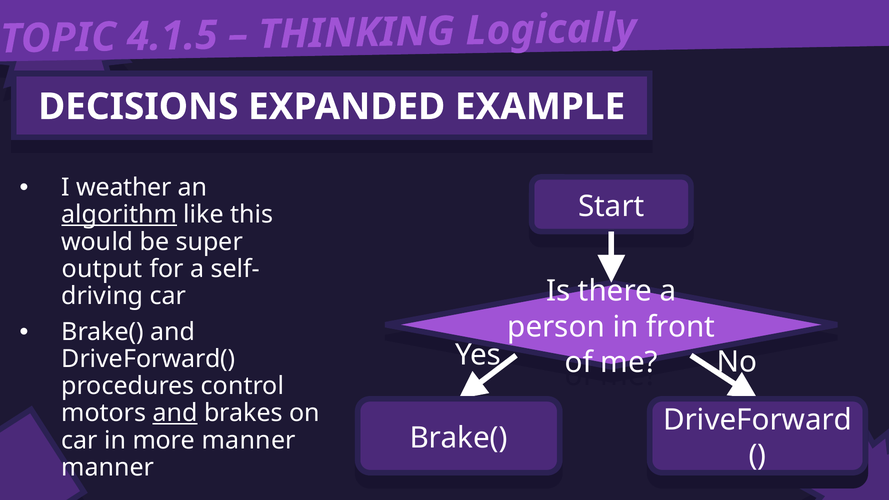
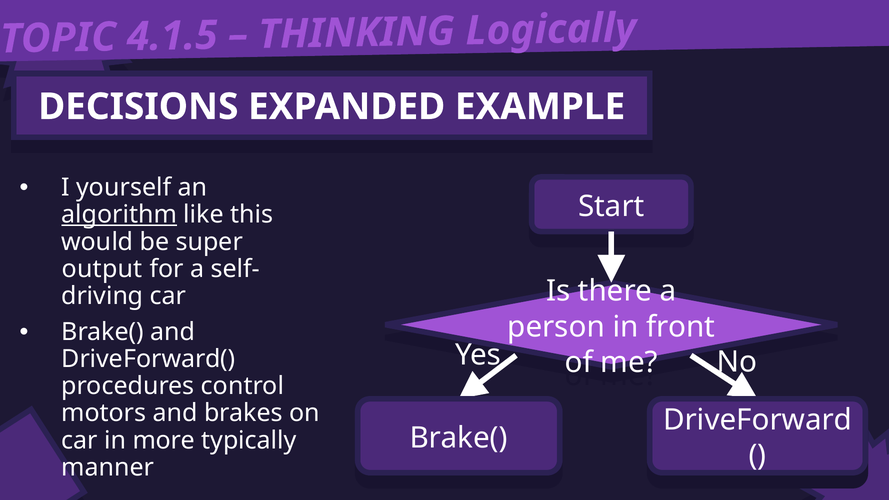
weather: weather -> yourself (124, 188)
and underline: present -> none (175, 413)
more manner: manner -> typically (249, 440)
